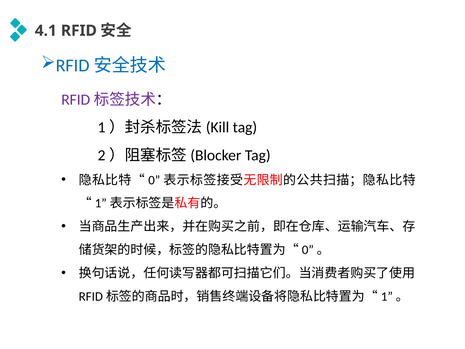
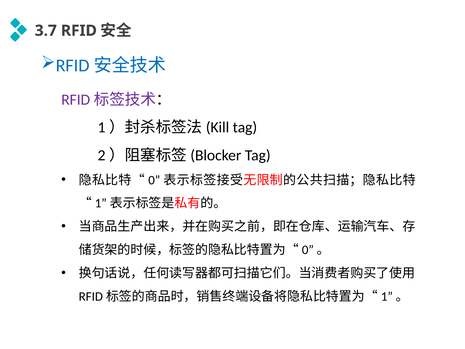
4.1: 4.1 -> 3.7 (46, 31)
